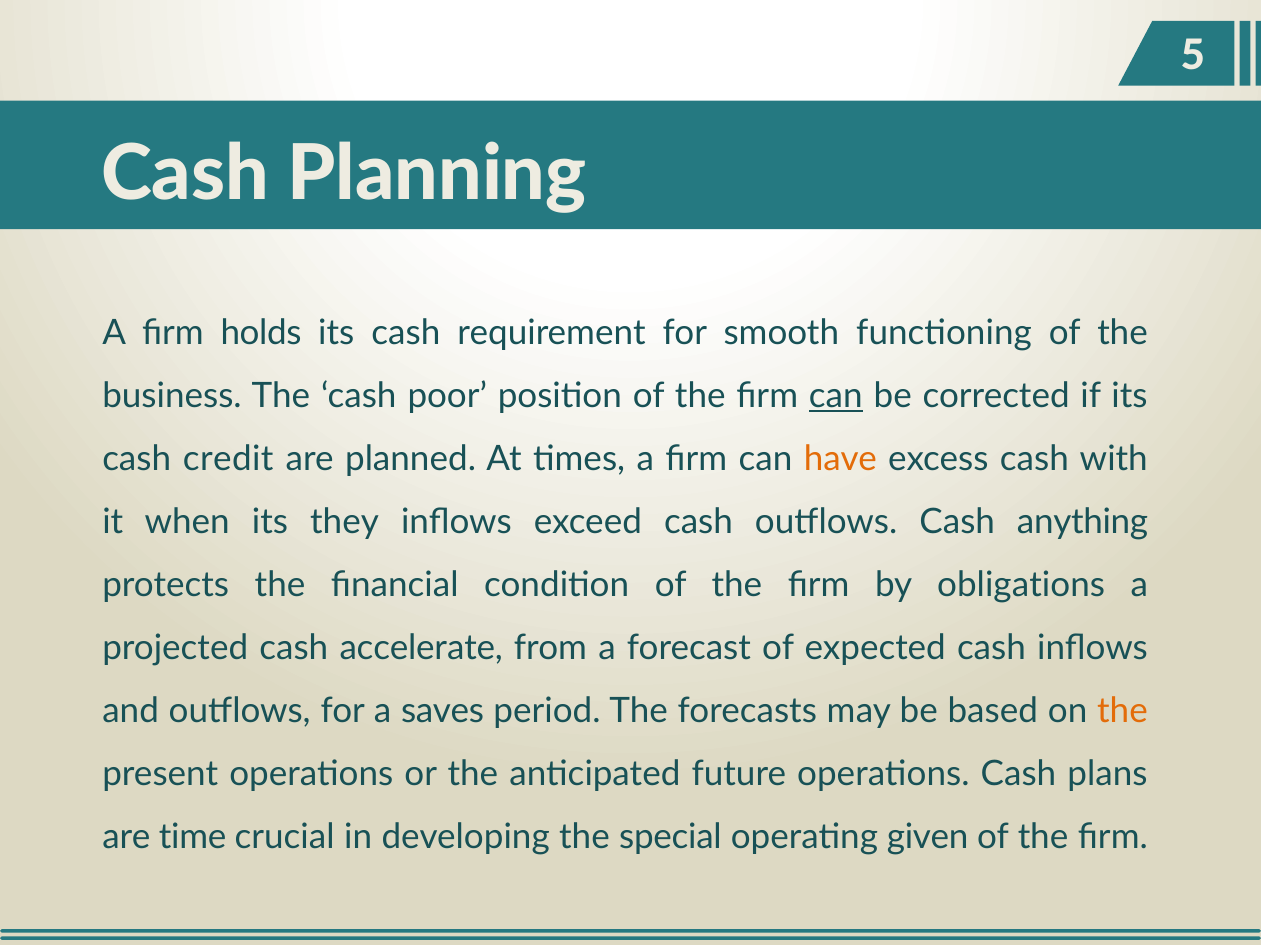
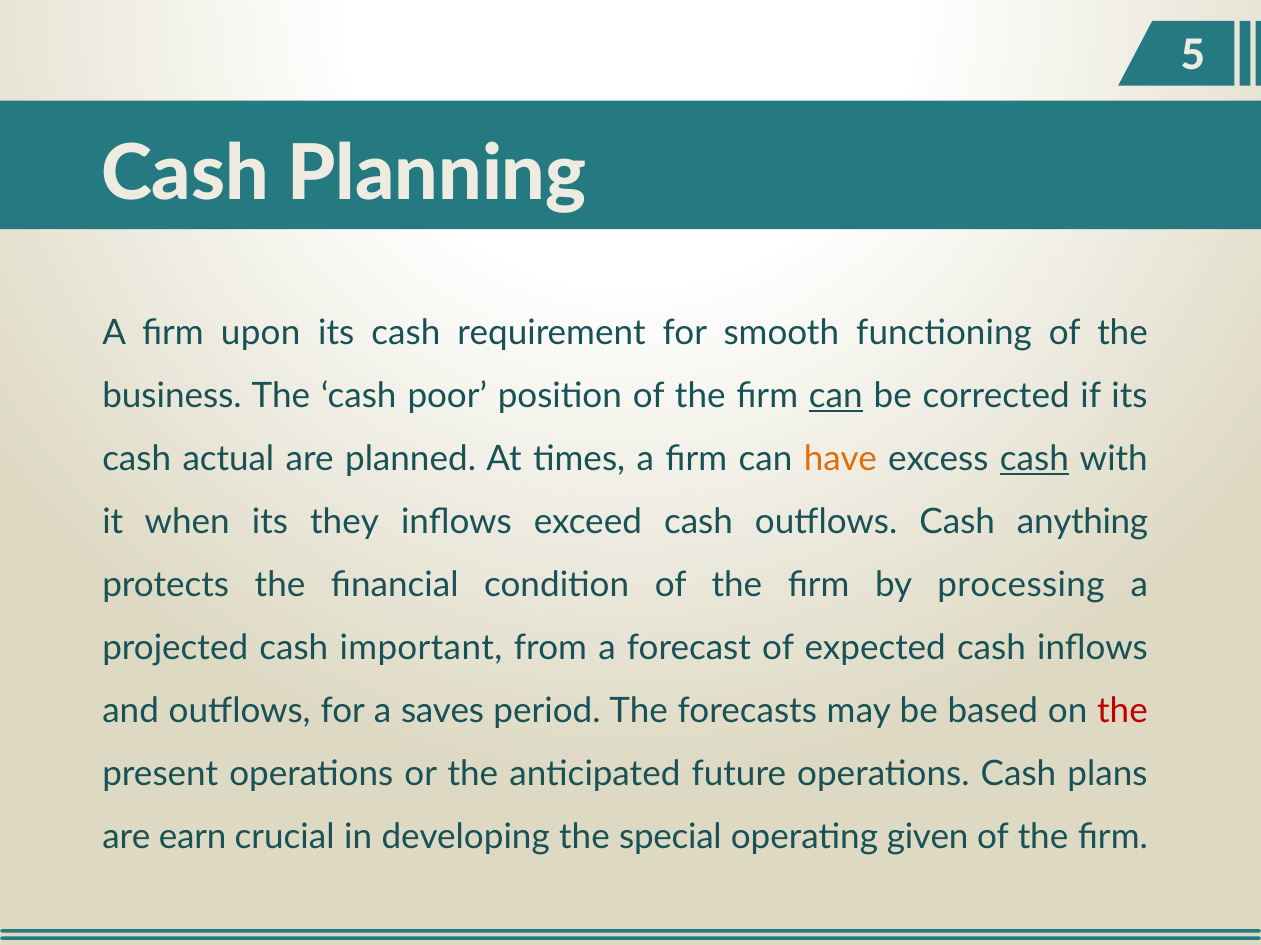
holds: holds -> upon (261, 333)
credit: credit -> actual (228, 459)
cash underline: none -> present (1034, 459)
obligations: obligations -> processing (1021, 585)
accelerate: accelerate -> important (421, 648)
the colour: orange -> red (1122, 711)
time: time -> earn (193, 837)
